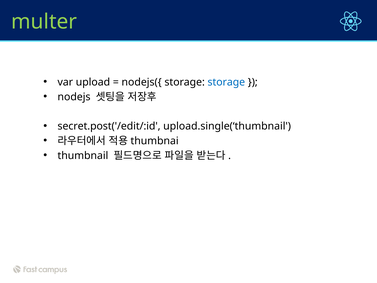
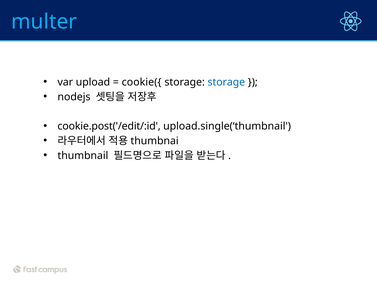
multer colour: light green -> light blue (44, 22)
nodejs({: nodejs({ -> cookie({ (142, 82)
secret.post('/edit/:id: secret.post('/edit/:id -> cookie.post('/edit/:id (109, 126)
